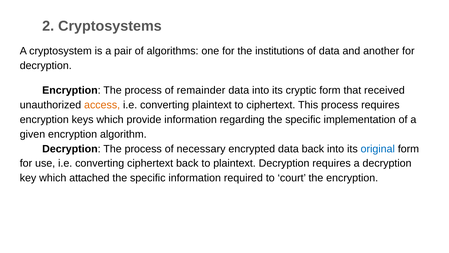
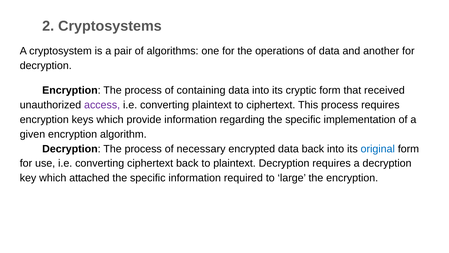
institutions: institutions -> operations (280, 51)
remainder: remainder -> containing (201, 90)
access colour: orange -> purple (102, 105)
court: court -> large (292, 178)
